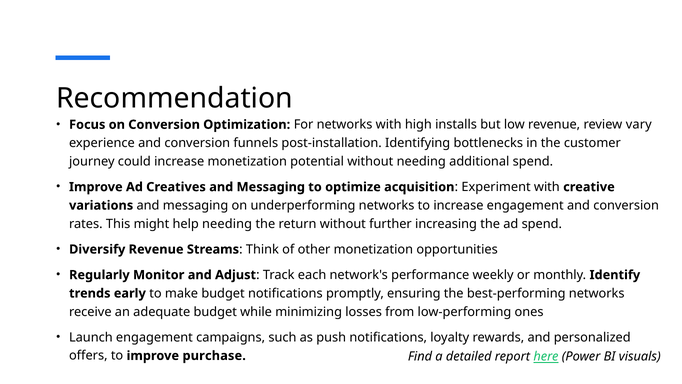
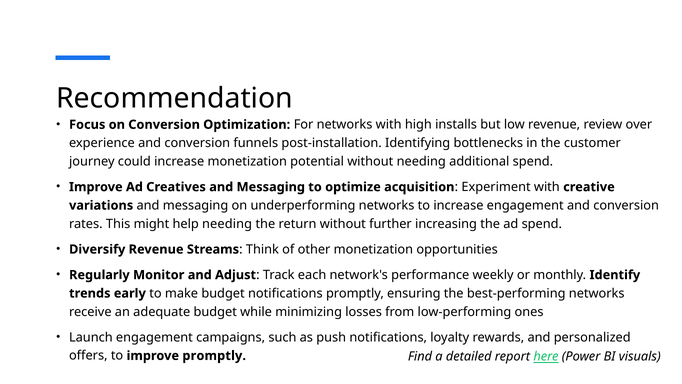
vary: vary -> over (639, 125)
improve purchase: purchase -> promptly (214, 355)
